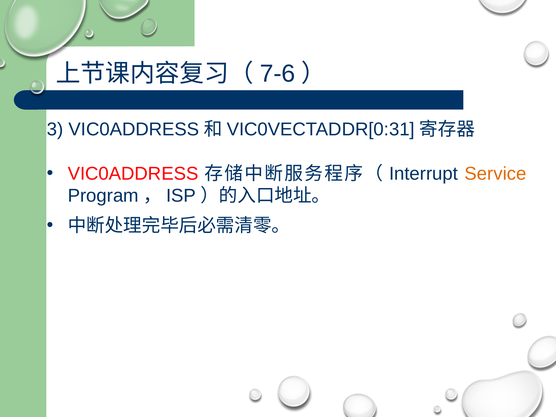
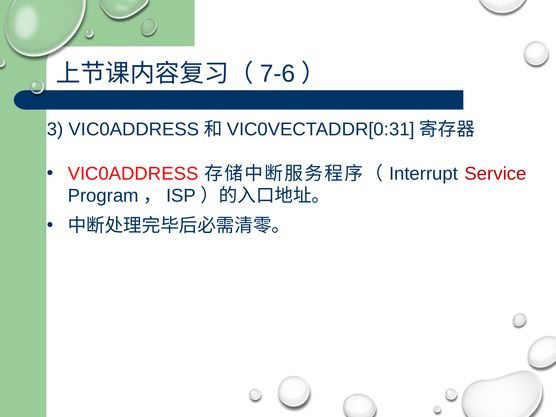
Service colour: orange -> red (496, 174)
